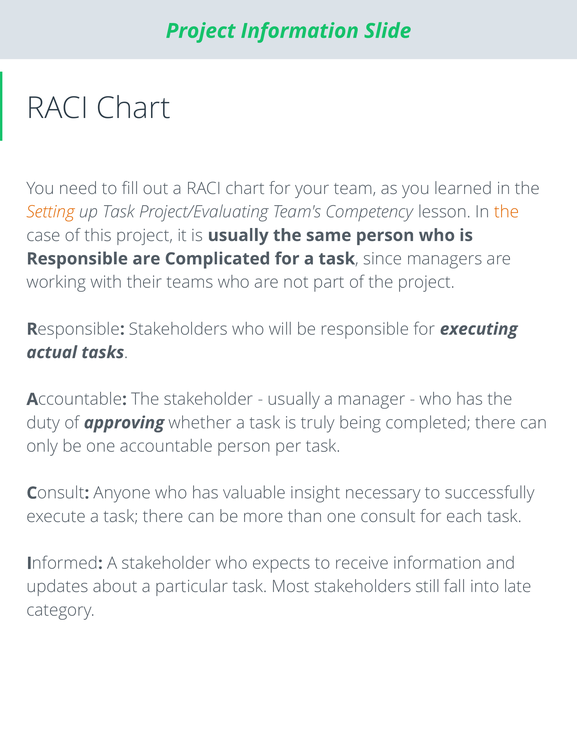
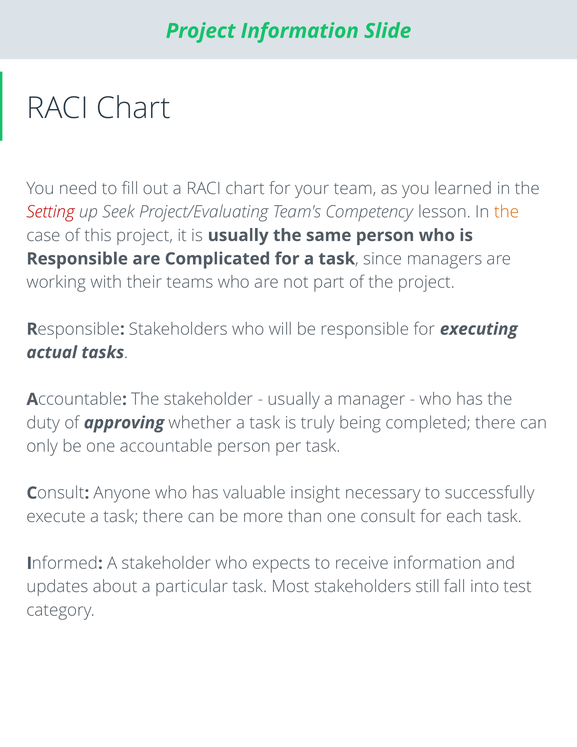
Setting colour: orange -> red (51, 212)
up Task: Task -> Seek (118, 212)
late: late -> test (518, 586)
